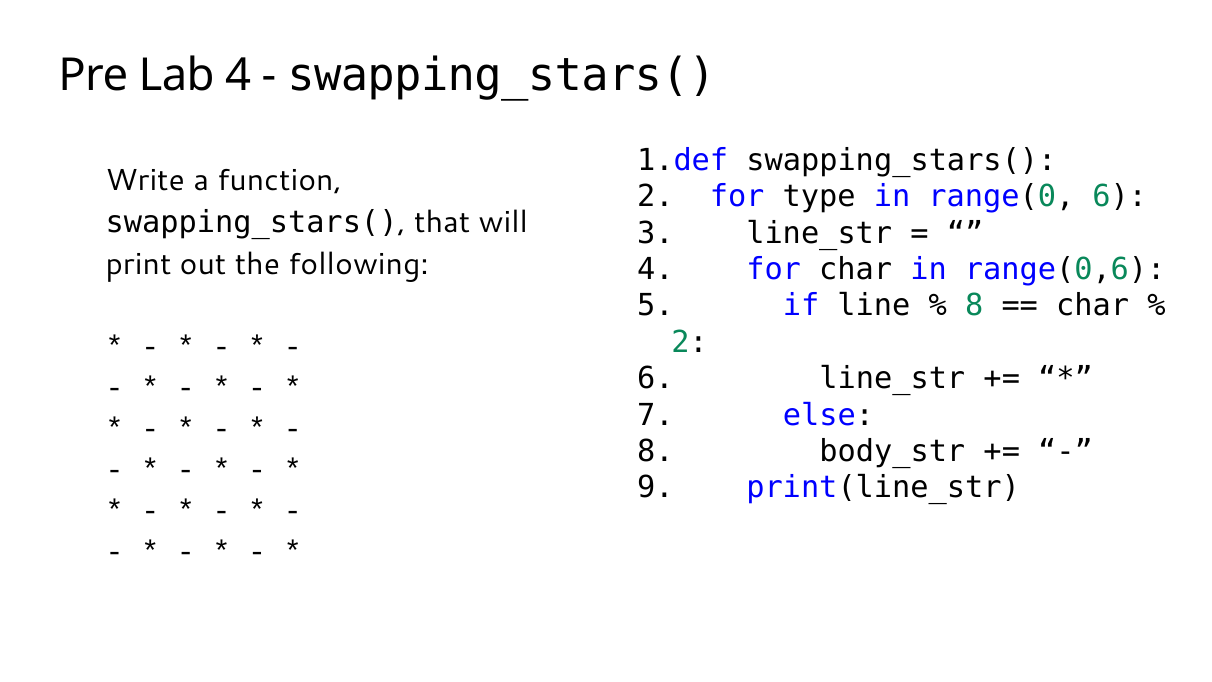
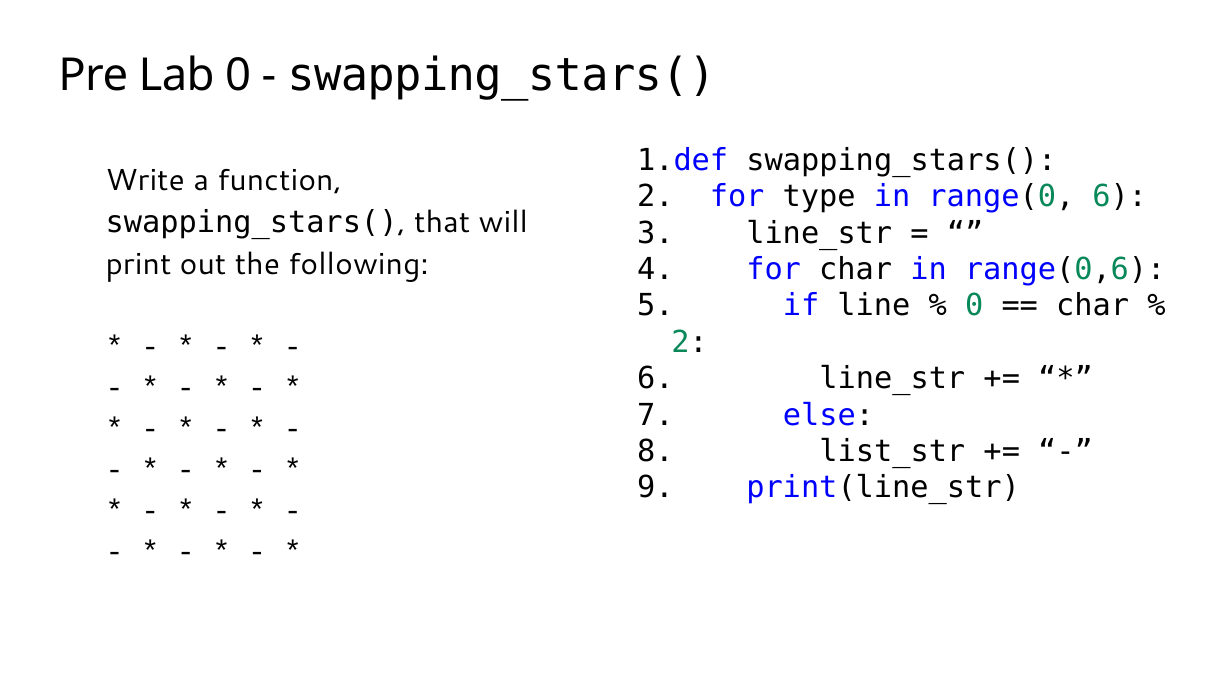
Lab 4: 4 -> 0 (238, 76)
8: 8 -> 0 (974, 306)
body_str: body_str -> list_str (892, 451)
